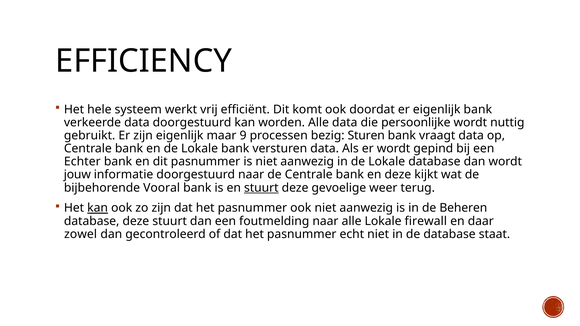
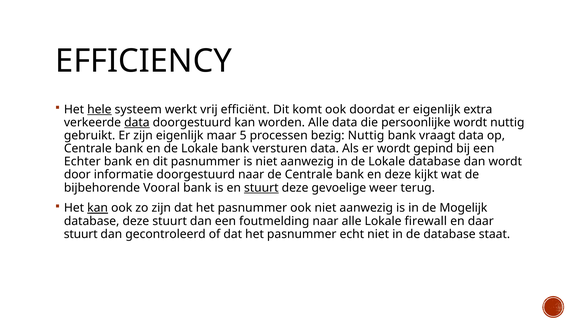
hele underline: none -> present (99, 110)
eigenlijk bank: bank -> extra (478, 110)
data underline: none -> present (137, 123)
9: 9 -> 5 (243, 136)
bezig Sturen: Sturen -> Nuttig (366, 136)
jouw: jouw -> door (77, 175)
Beheren: Beheren -> Mogelijk (463, 208)
zowel: zowel -> stuurt (81, 234)
